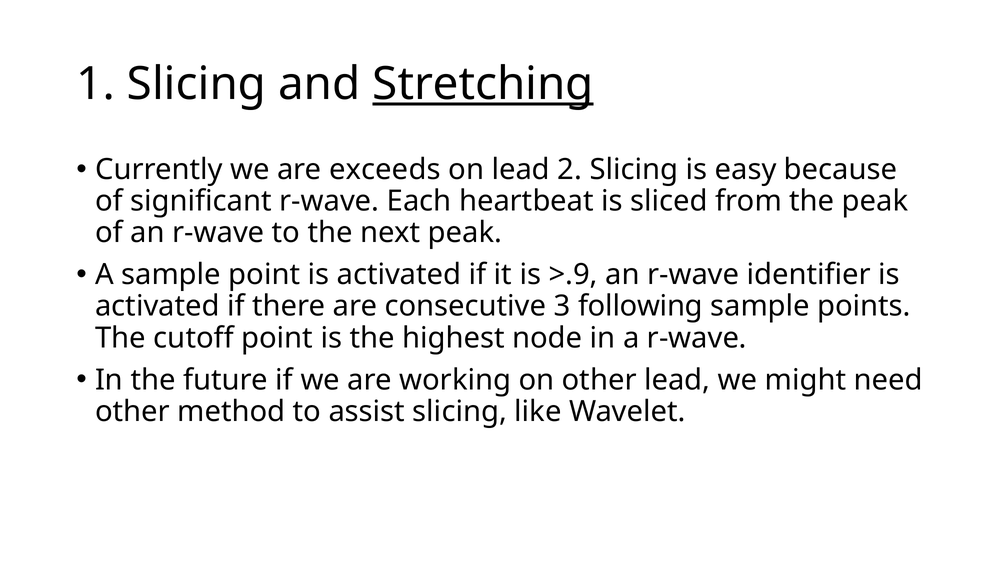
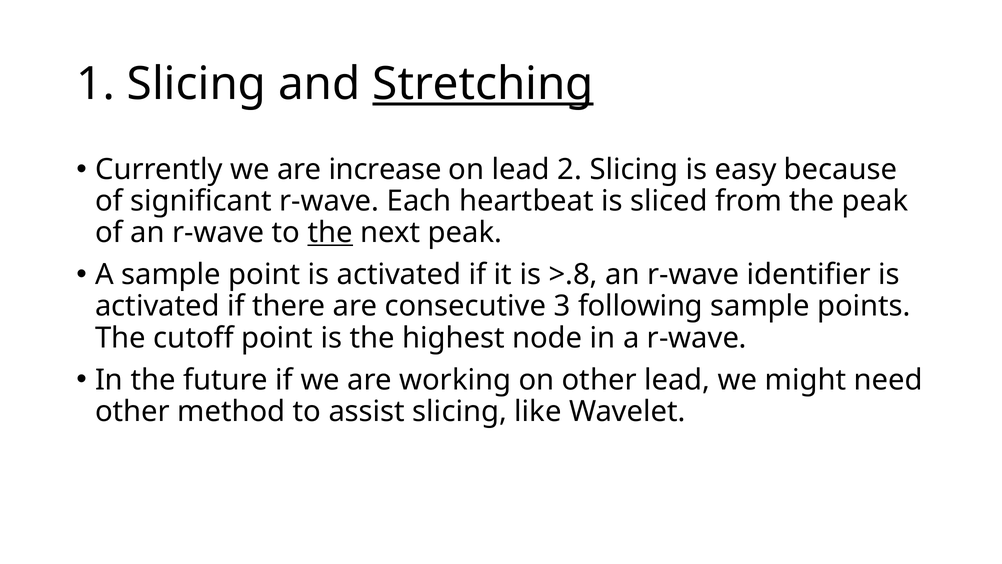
exceeds: exceeds -> increase (385, 169)
the underline: none -> present (330, 233)
>.9: >.9 -> >.8 (573, 275)
